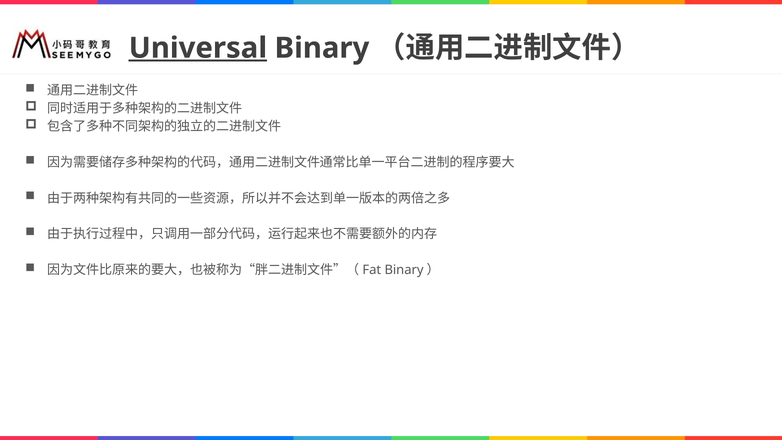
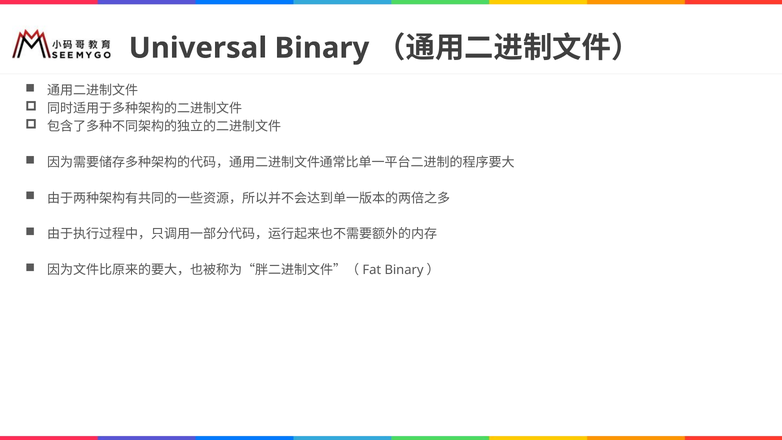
Universal underline: present -> none (198, 48)
